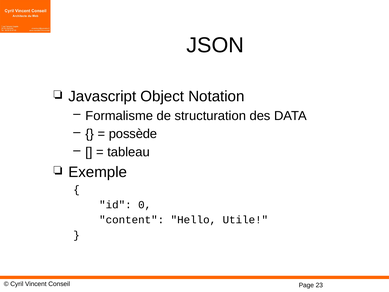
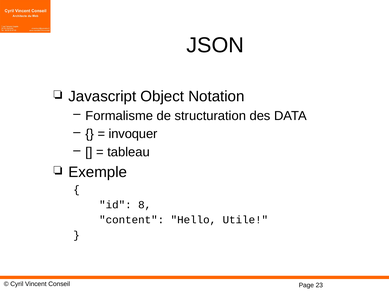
possède: possède -> invoquer (133, 134)
0: 0 -> 8 (145, 205)
